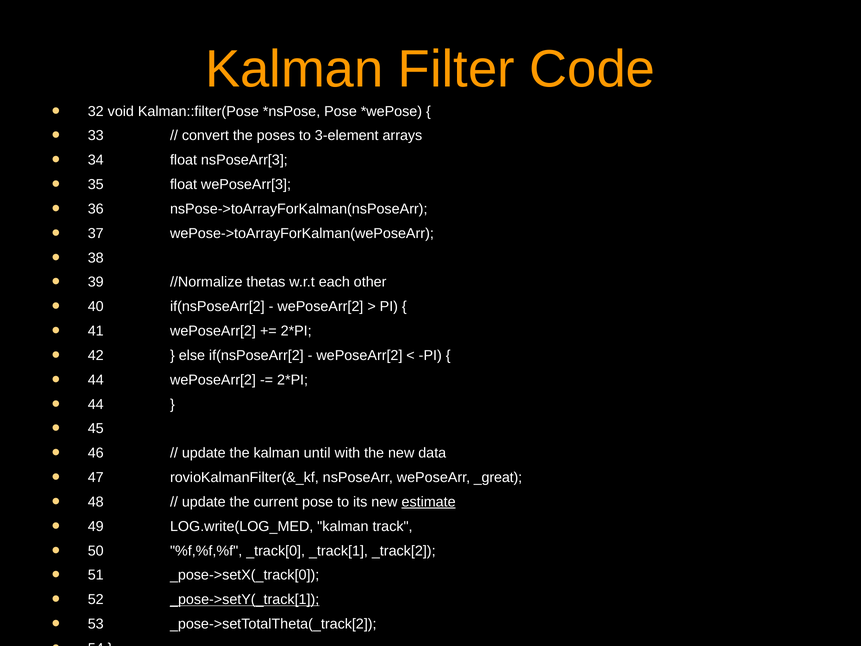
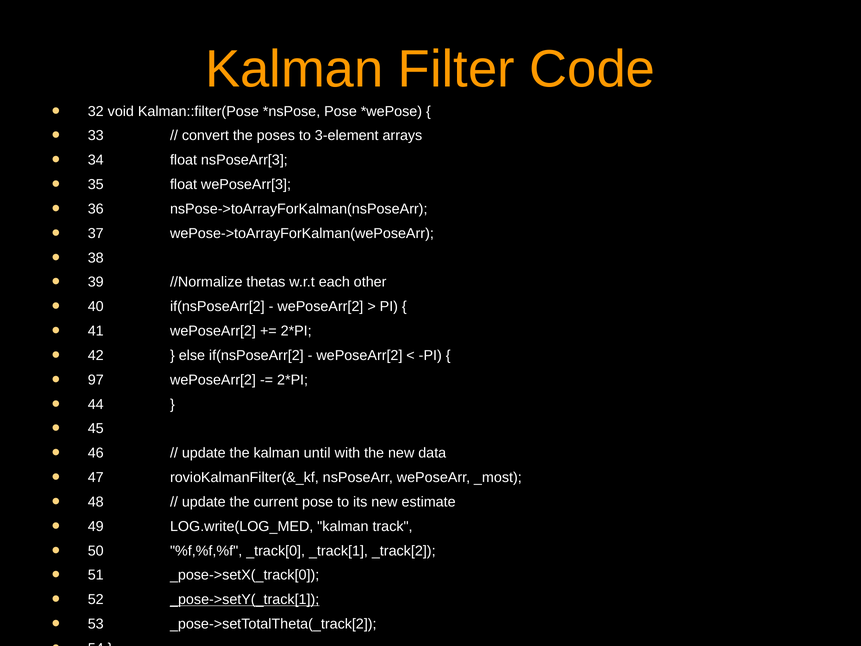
44: 44 -> 97 (96, 380)
_great: _great -> _most (498, 477)
estimate underline: present -> none (429, 502)
